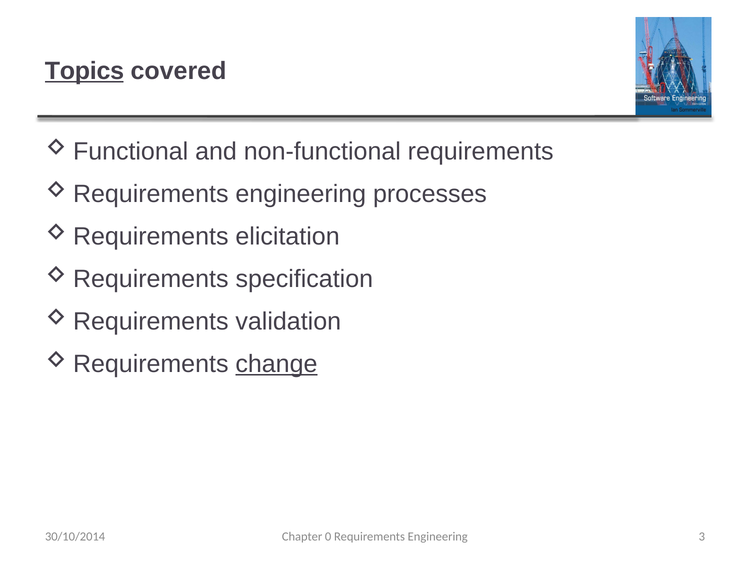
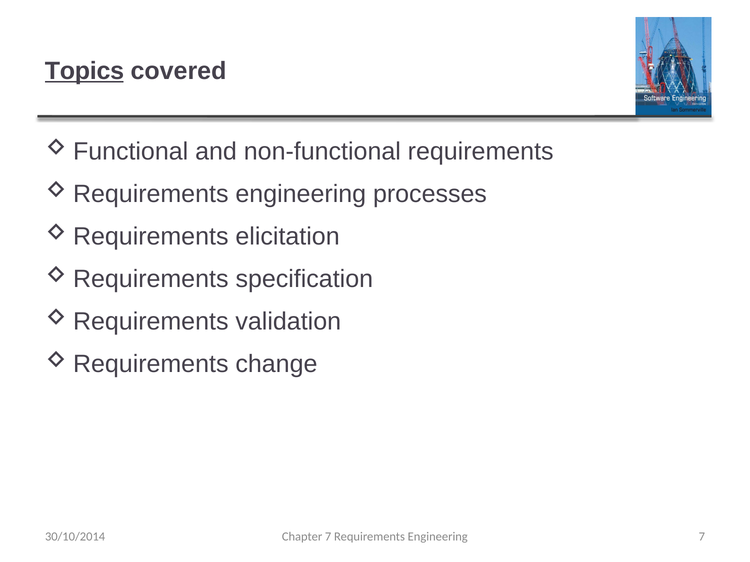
change underline: present -> none (276, 364)
Chapter 0: 0 -> 7 (328, 537)
Engineering 3: 3 -> 7 (702, 537)
